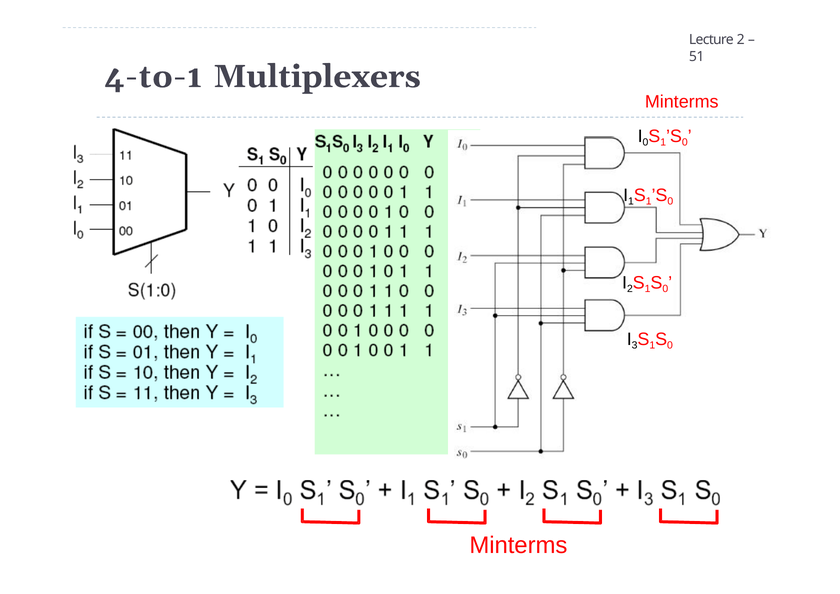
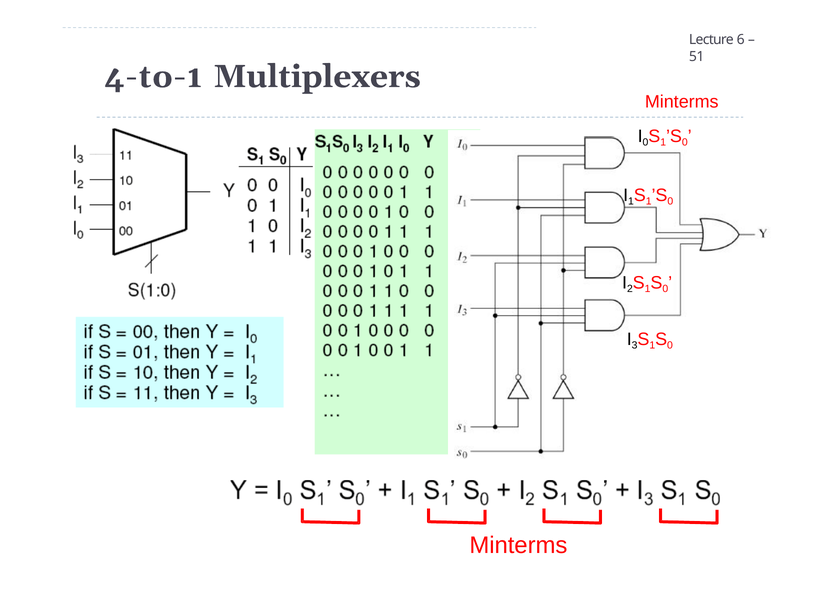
Lecture 2: 2 -> 6 (741, 40)
